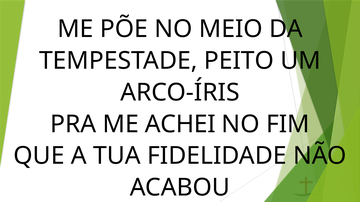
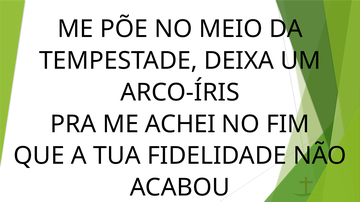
PEITO: PEITO -> DEIXA (239, 61)
